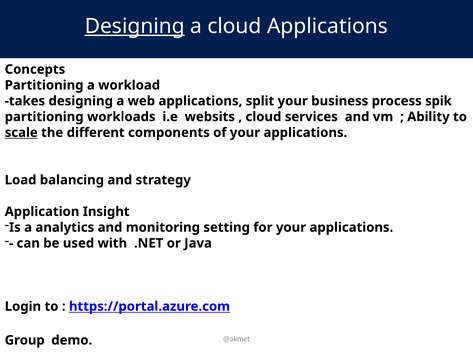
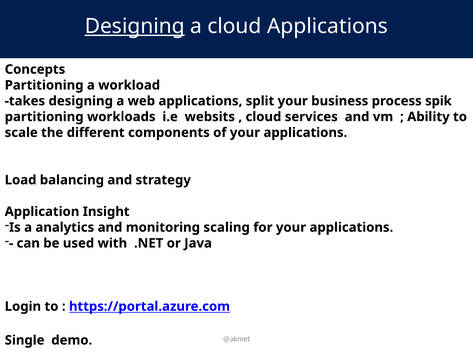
scale underline: present -> none (21, 132)
setting: setting -> scaling (227, 227)
Group: Group -> Single (25, 340)
